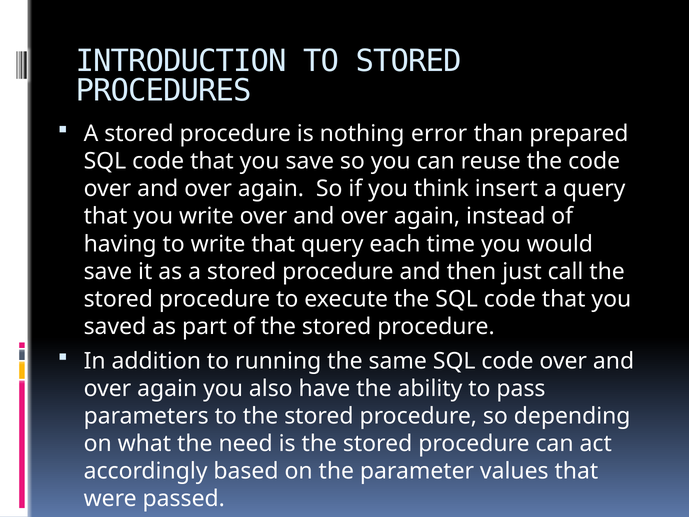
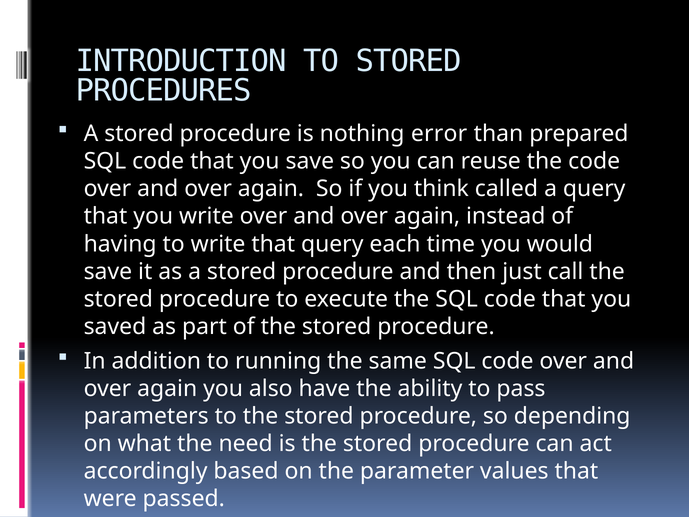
insert: insert -> called (506, 189)
